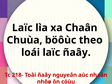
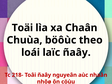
Laïc: Laïc -> Toäi (22, 28)
